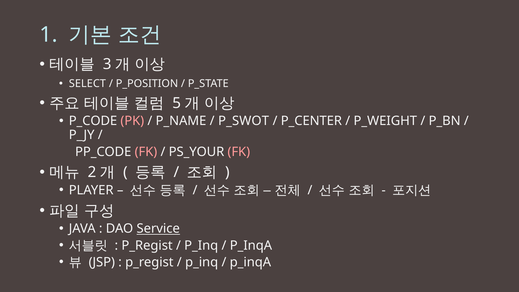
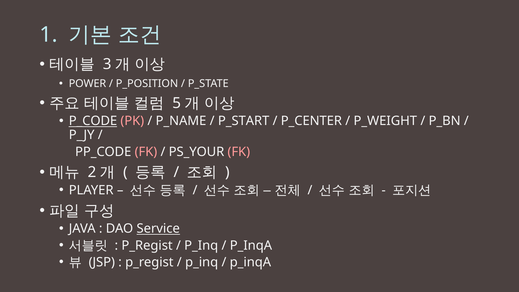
SELECT: SELECT -> POWER (87, 84)
P_CODE underline: none -> present (93, 121)
P_SWOT: P_SWOT -> P_START (244, 121)
